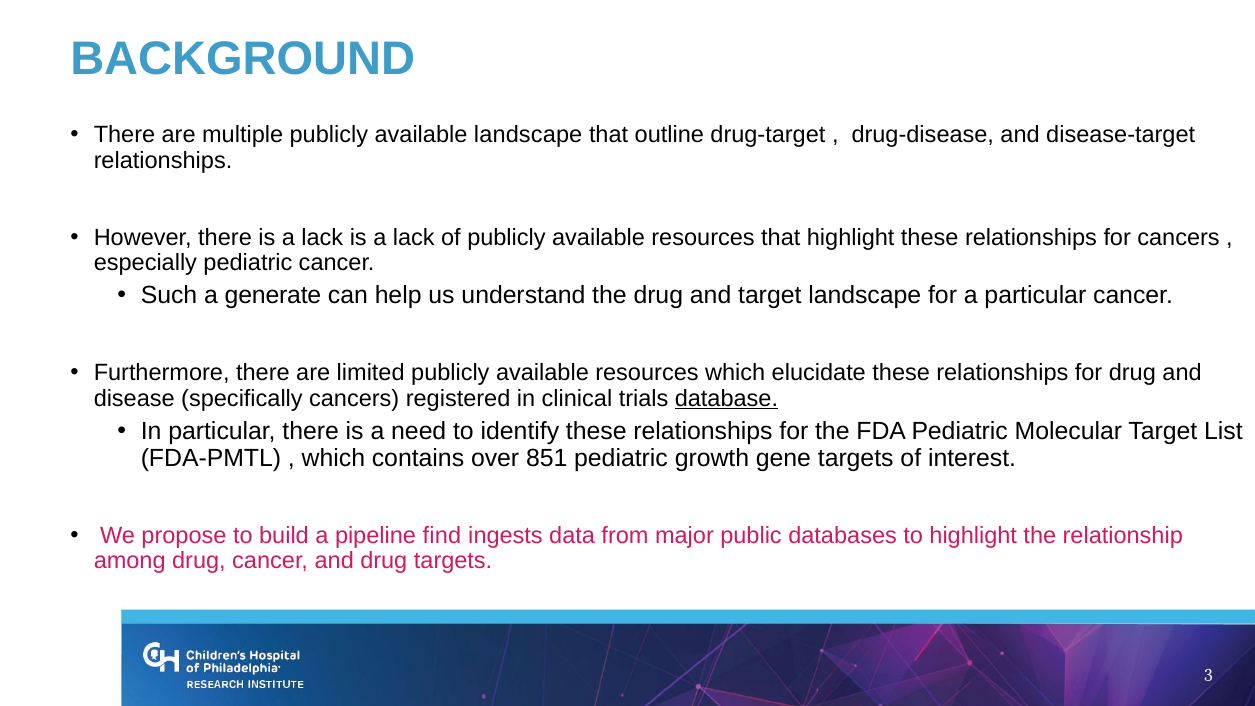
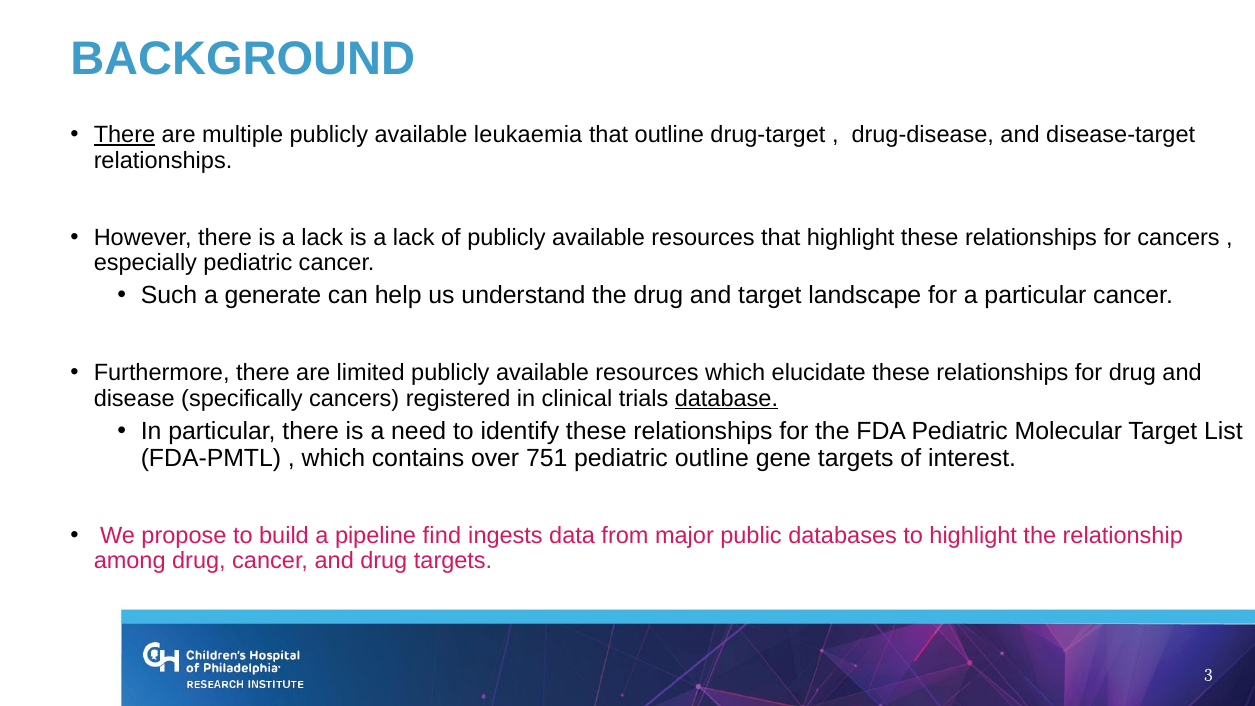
There underline: none -> present (124, 135)
available landscape: landscape -> leukaemia (528, 135)
851: 851 -> 751 (547, 458)
pediatric growth: growth -> outline (712, 458)
